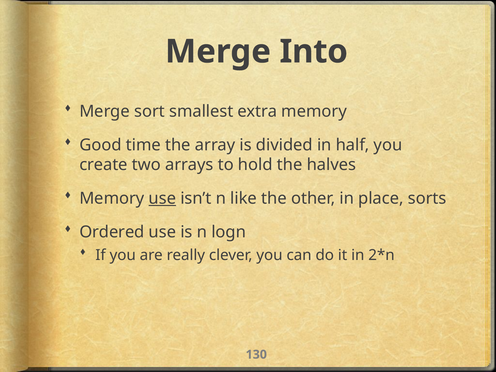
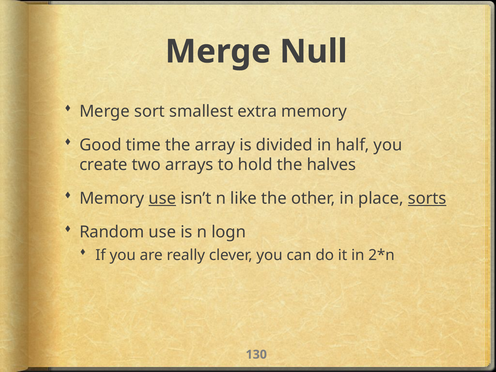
Into: Into -> Null (314, 52)
sorts underline: none -> present (427, 198)
Ordered: Ordered -> Random (112, 232)
